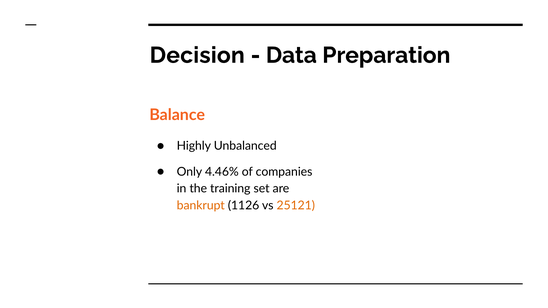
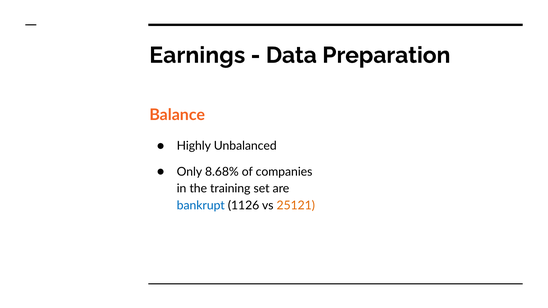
Decision: Decision -> Earnings (197, 55)
4.46%: 4.46% -> 8.68% (222, 172)
bankrupt colour: orange -> blue (201, 206)
